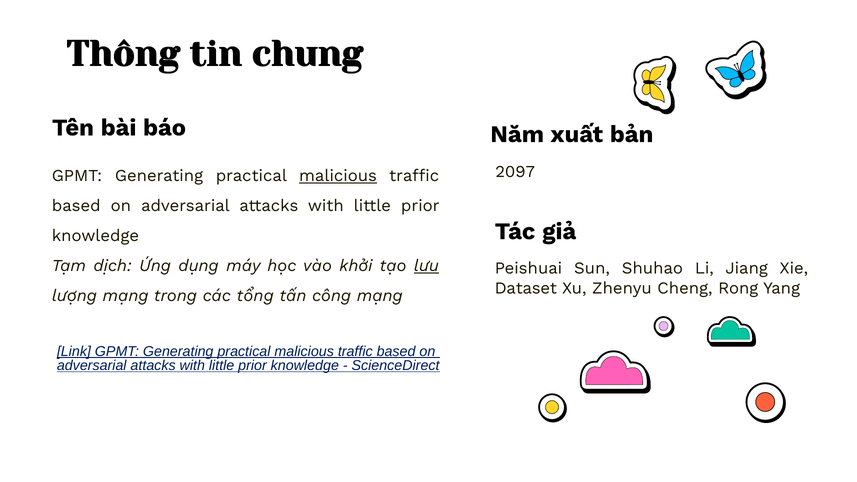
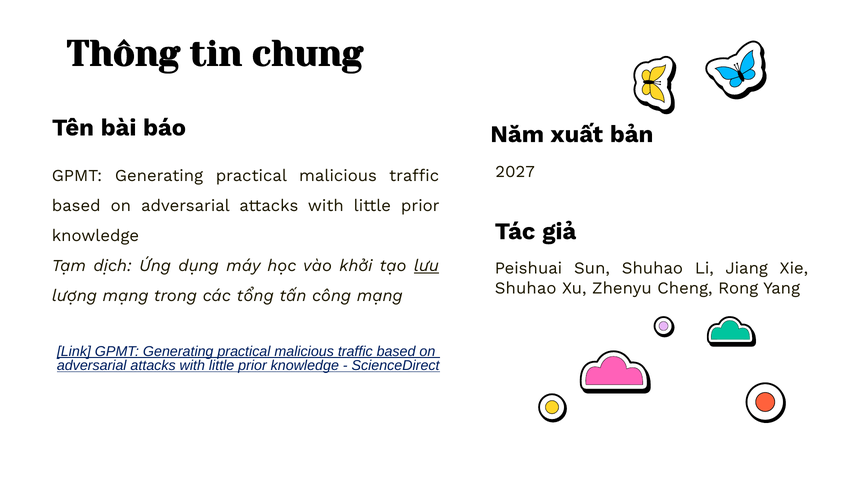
2097: 2097 -> 2027 (515, 172)
malicious underline: present -> none (338, 176)
Dataset: Dataset -> Shuhao (526, 288)
